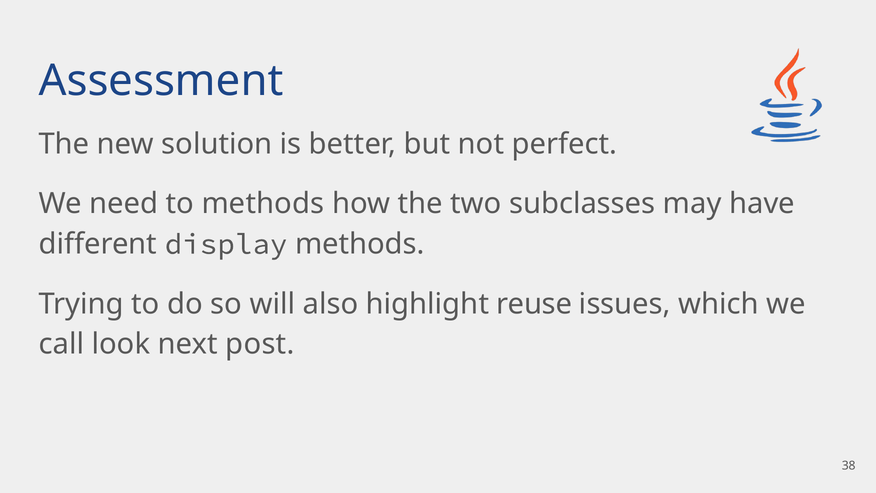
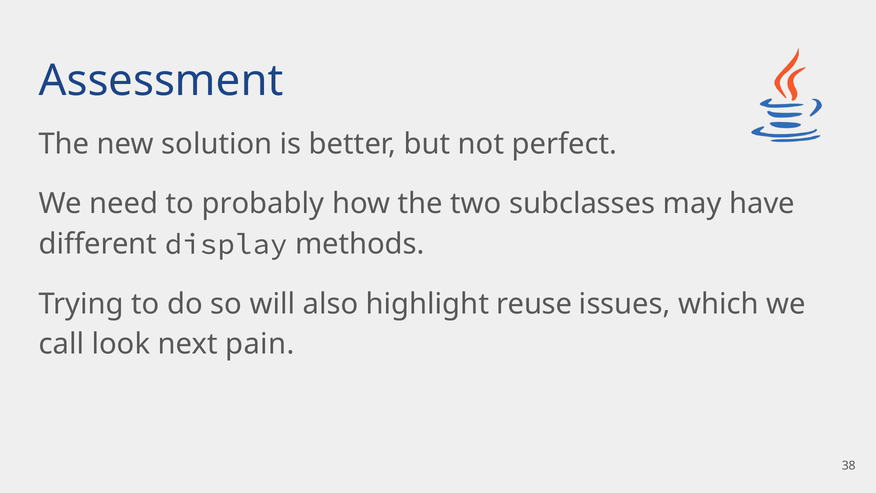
to methods: methods -> probably (263, 204)
post: post -> pain (260, 344)
